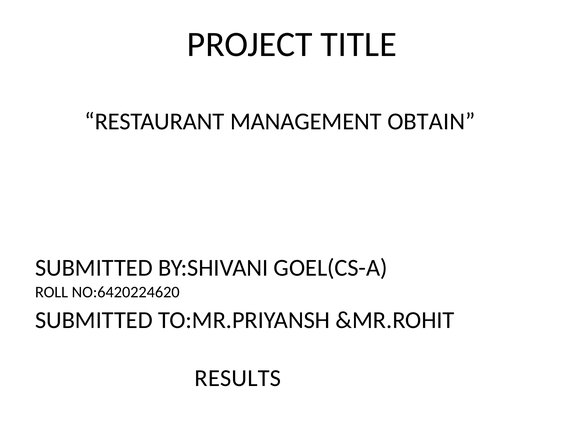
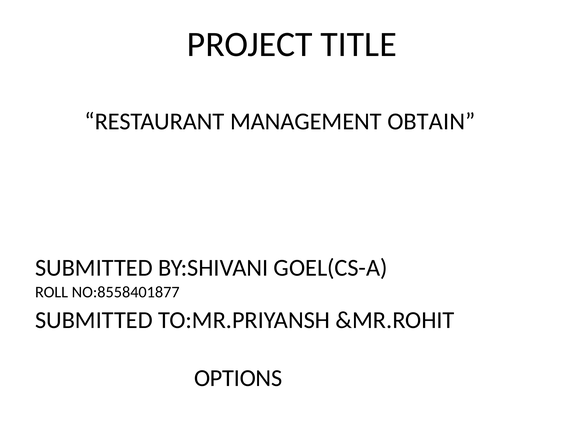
NO:6420224620: NO:6420224620 -> NO:8558401877 (126, 292)
RESULTS: RESULTS -> OPTIONS (238, 378)
